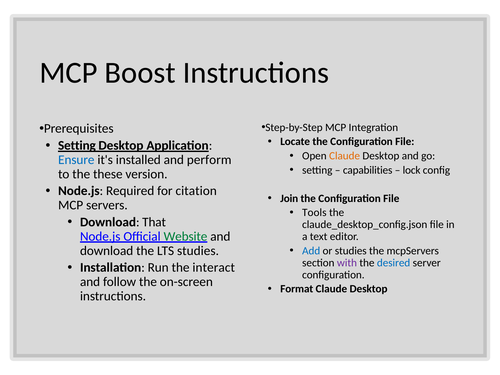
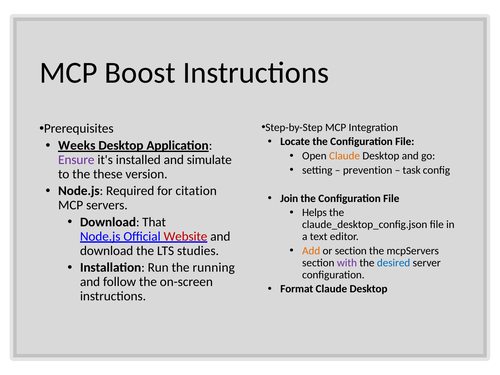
Setting: Setting -> Weeks (77, 146)
Ensure colour: blue -> purple (76, 160)
perform: perform -> simulate (209, 160)
capabilities: capabilities -> prevention (368, 170)
lock: lock -> task (412, 170)
Tools: Tools -> Helps (314, 213)
Website colour: green -> red (185, 236)
Add colour: blue -> orange (311, 251)
or studies: studies -> section (351, 251)
interact: interact -> running (214, 268)
